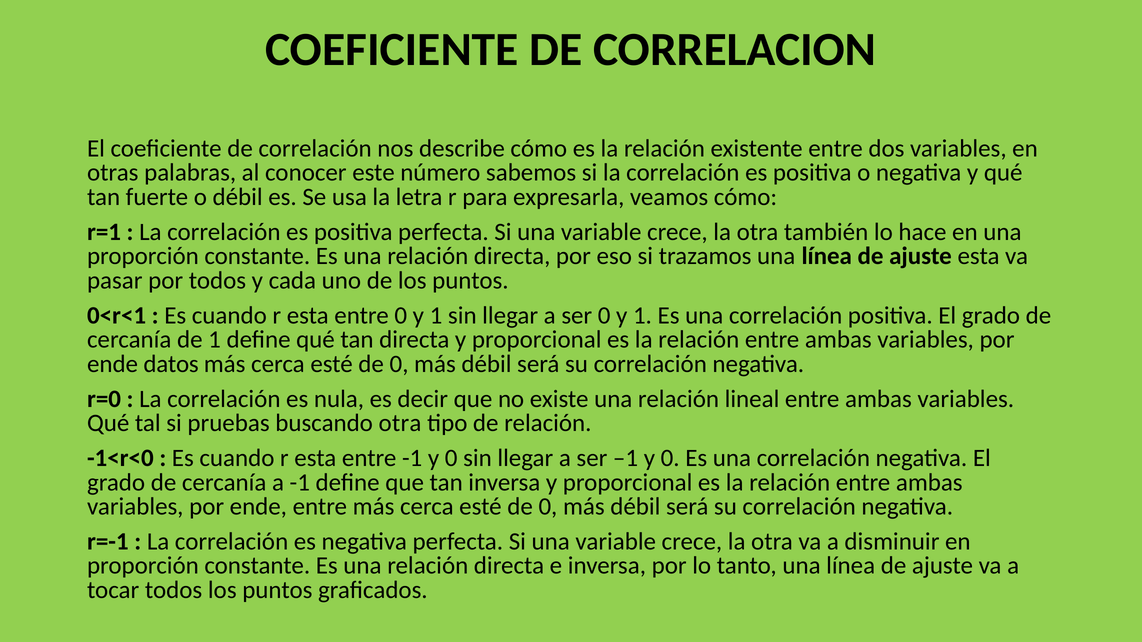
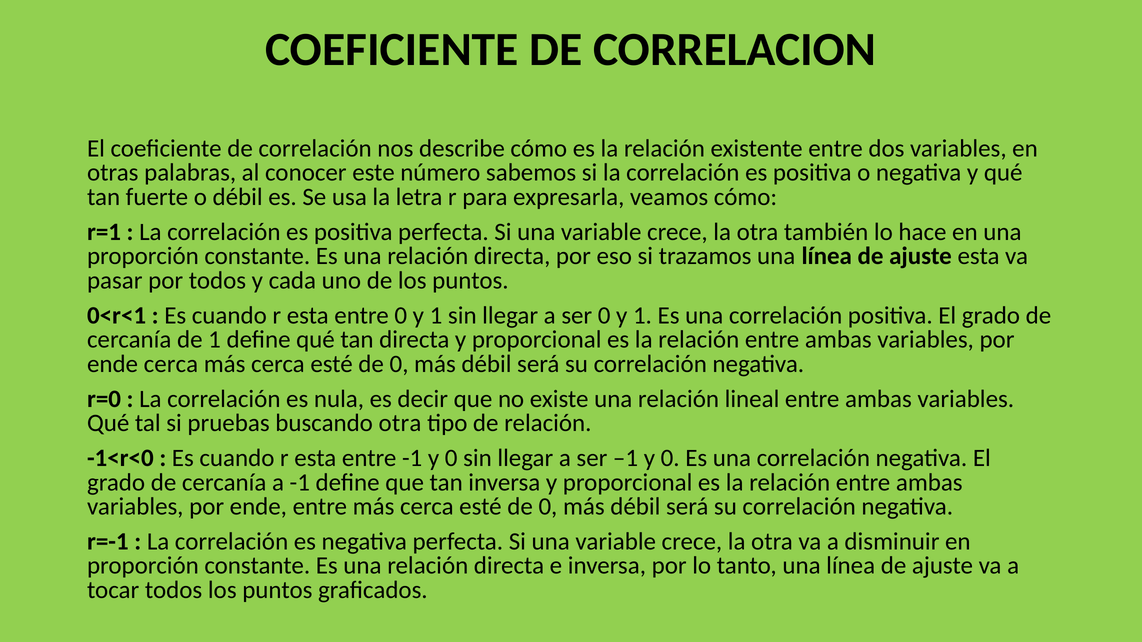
ende datos: datos -> cerca (171, 364)
